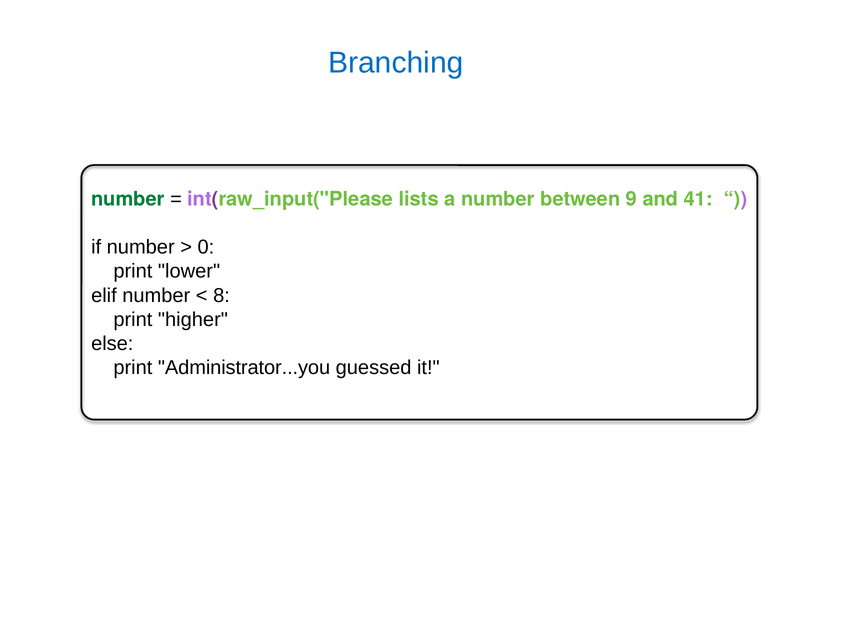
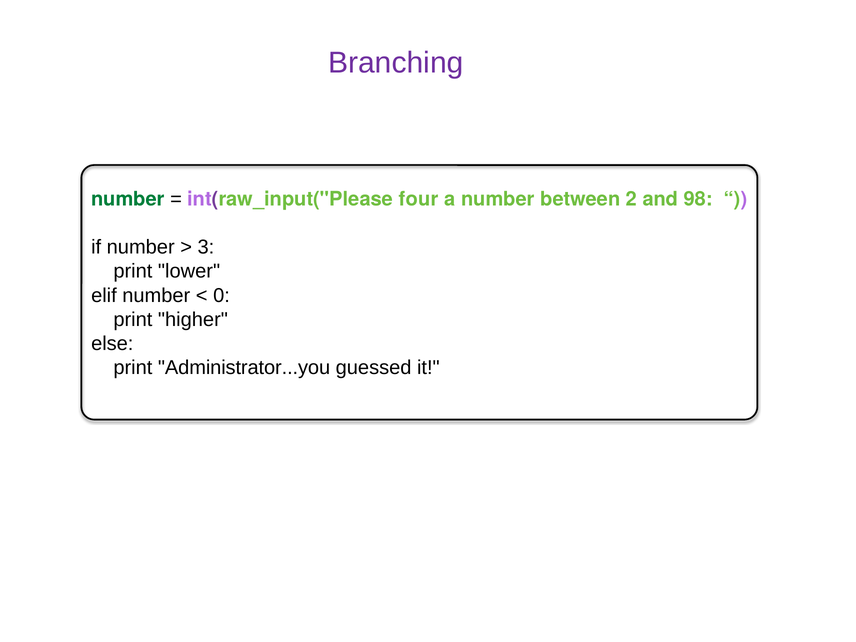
Branching colour: blue -> purple (396, 63)
lists: lists -> four (419, 199)
9: 9 -> 2 (631, 199)
41: 41 -> 98 (698, 199)
0: 0 -> 3 (206, 247)
8: 8 -> 0 (222, 295)
